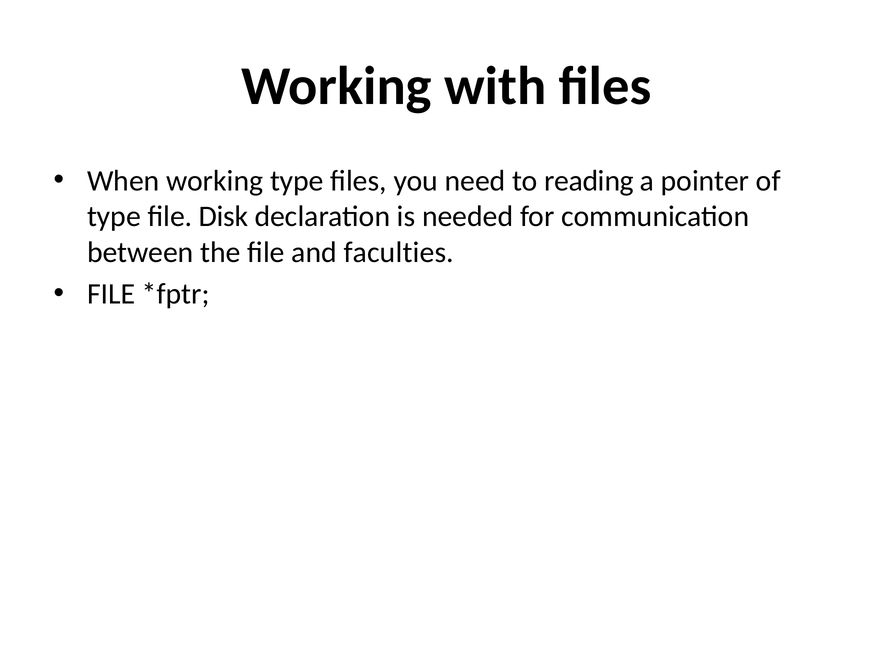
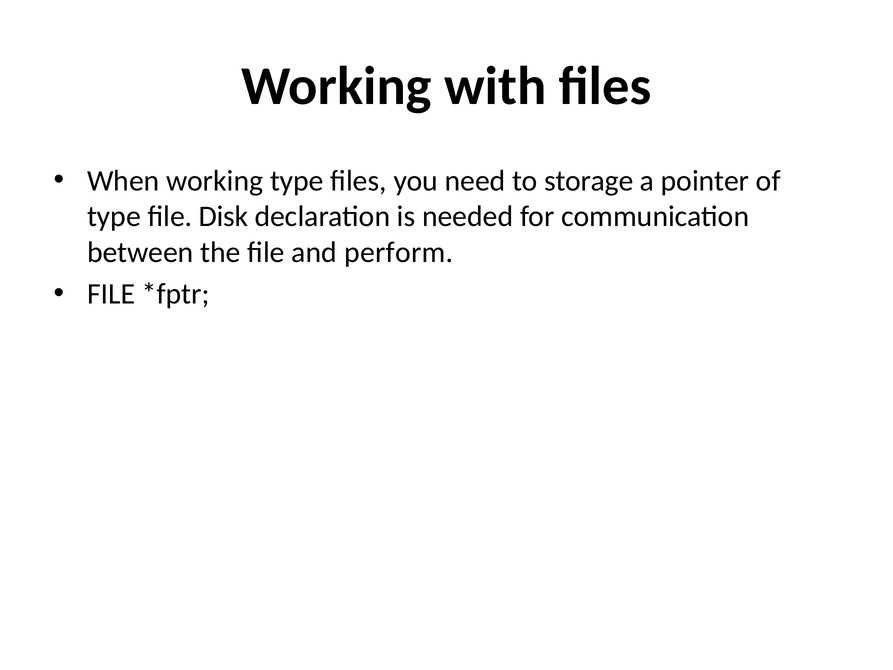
reading: reading -> storage (589, 181)
faculties: faculties -> perform (399, 252)
